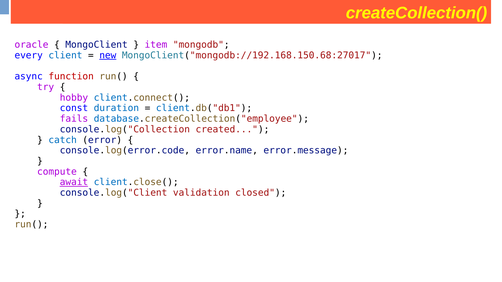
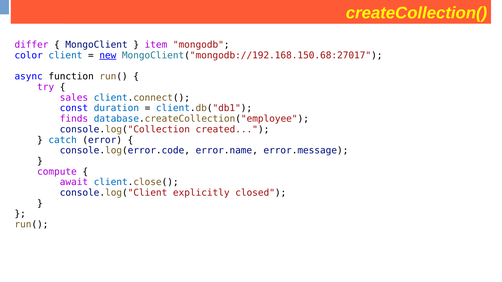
oracle: oracle -> differ (31, 45)
every: every -> color (29, 55)
function colour: red -> black (71, 77)
hobby: hobby -> sales (74, 98)
fails: fails -> finds (74, 119)
await underline: present -> none (74, 182)
validation: validation -> explicitly (201, 193)
